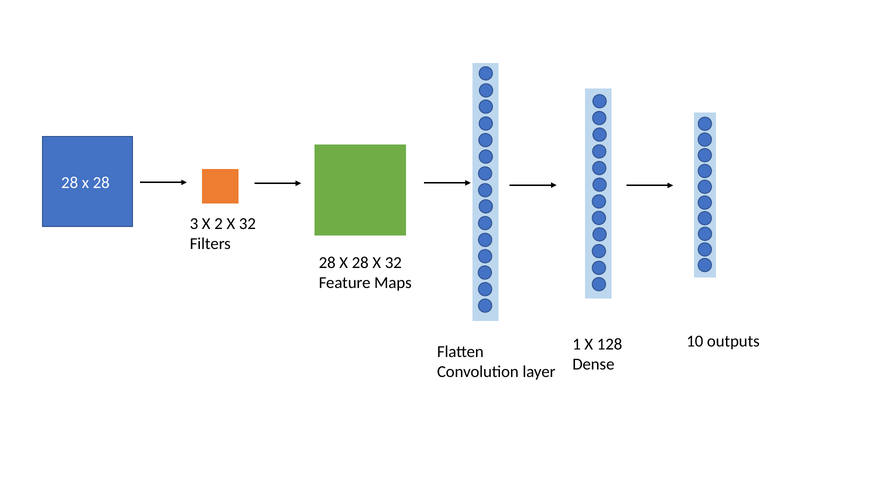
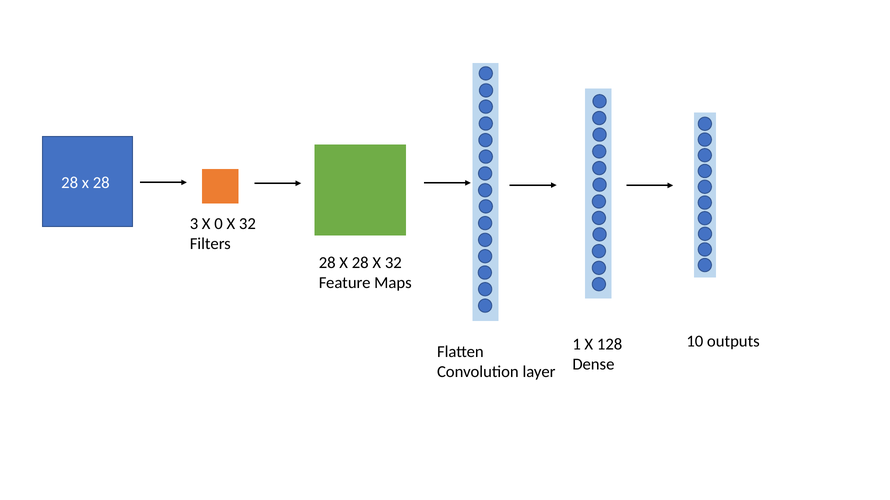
2: 2 -> 0 (219, 224)
